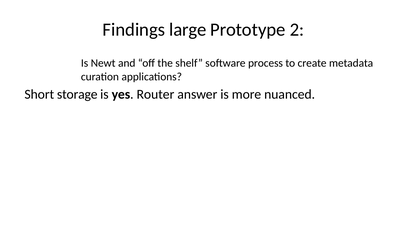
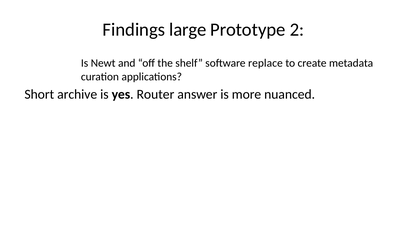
process: process -> replace (265, 63)
storage: storage -> archive (77, 94)
